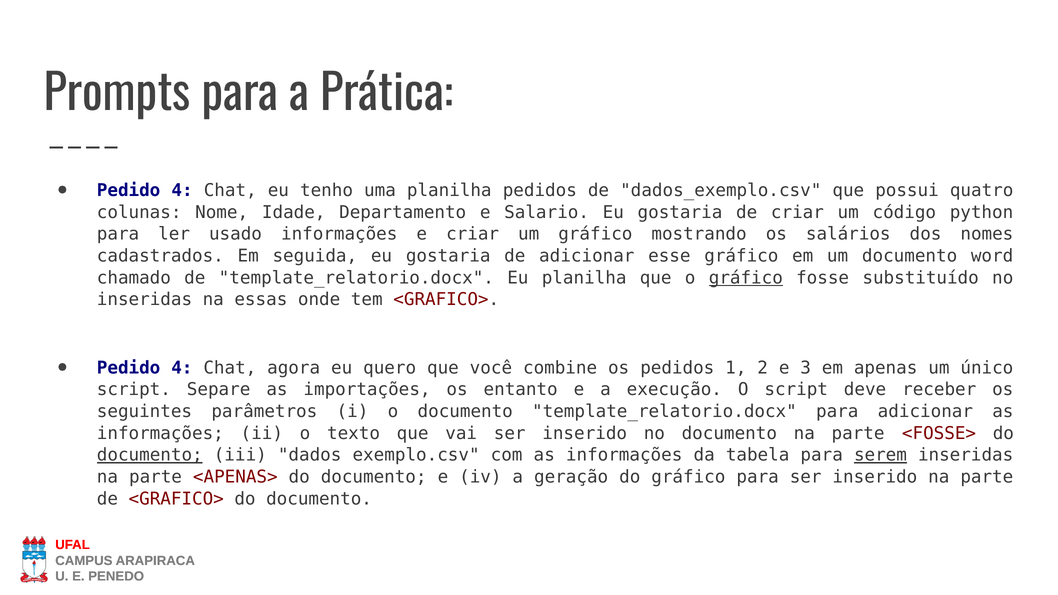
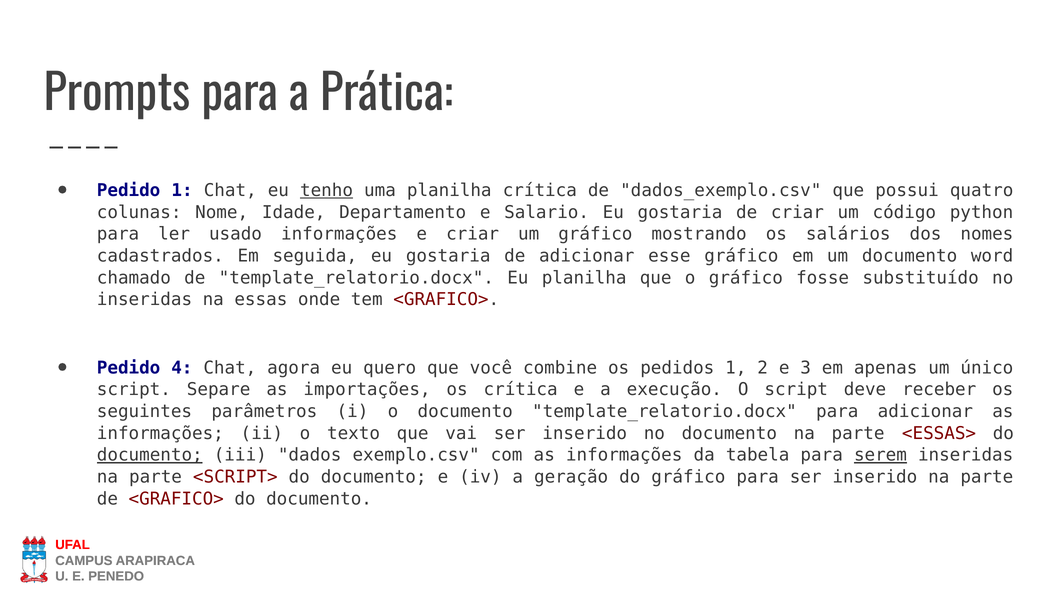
4: 4 -> 1 (182, 190)
tenho underline: none -> present (327, 190)
planilha pedidos: pedidos -> crítica (540, 190)
gráfico underline: present -> none (746, 278)
os entanto: entanto -> crítica (521, 390)
<FOSSE>: <FOSSE> -> <ESSAS> (939, 433)
<APENAS>: <APENAS> -> <SCRIPT> (235, 477)
